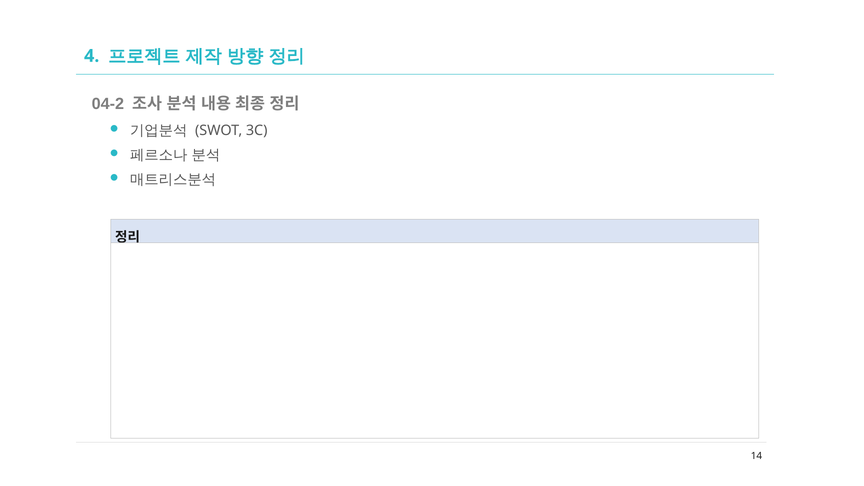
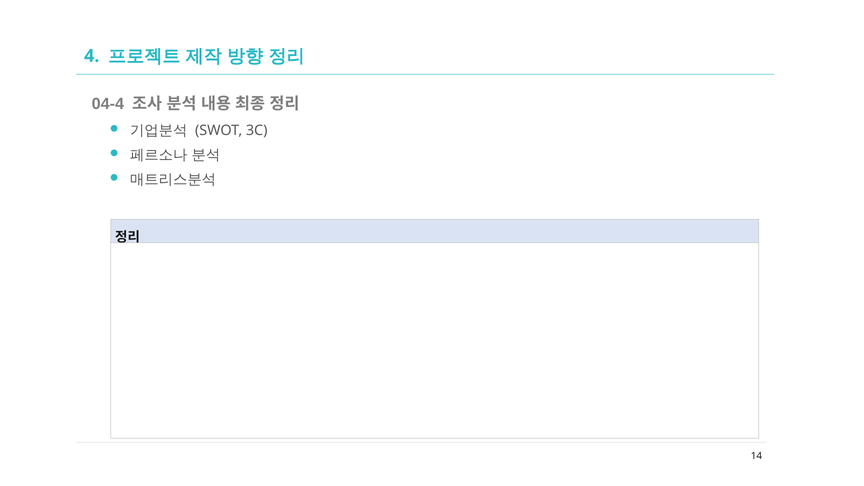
04-2: 04-2 -> 04-4 (108, 104)
